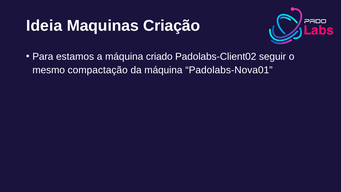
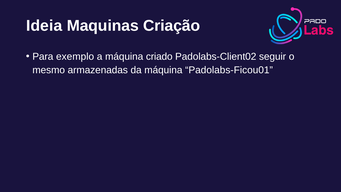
estamos: estamos -> exemplo (75, 56)
compactação: compactação -> armazenadas (98, 70)
Padolabs-Nova01: Padolabs-Nova01 -> Padolabs-Ficou01 (229, 70)
